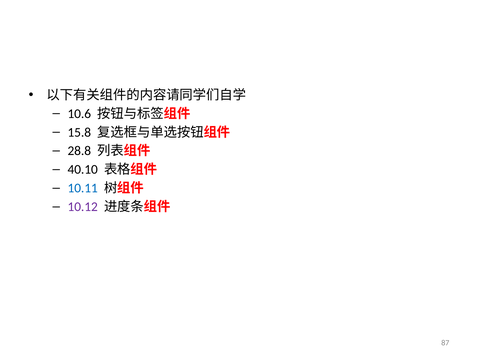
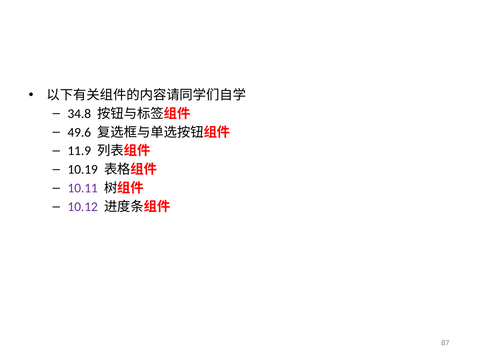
10.6: 10.6 -> 34.8 (79, 114)
15.8: 15.8 -> 49.6 (79, 132)
28.8: 28.8 -> 11.9 (79, 151)
40.10: 40.10 -> 10.19 (83, 169)
10.11 colour: blue -> purple (83, 188)
